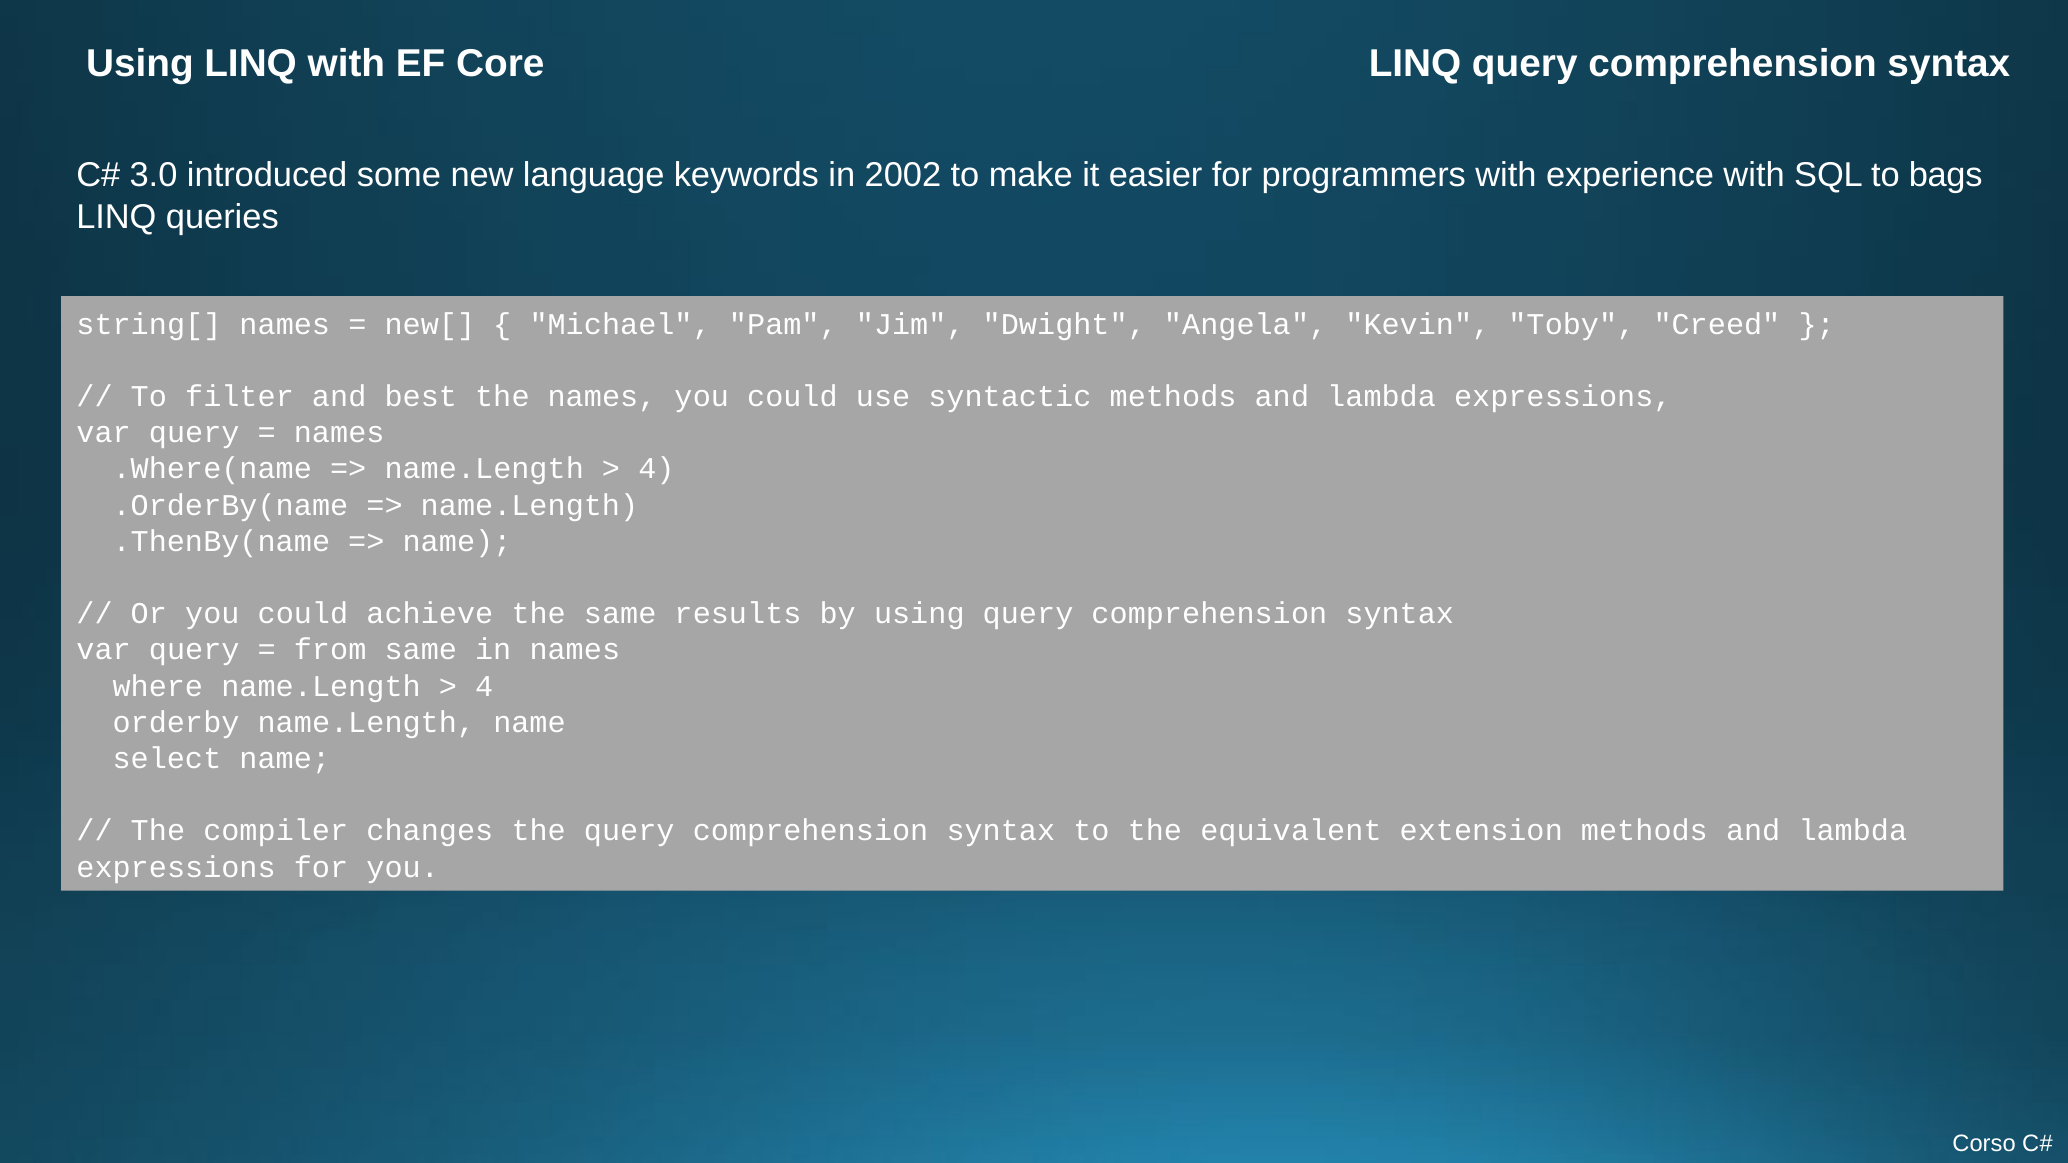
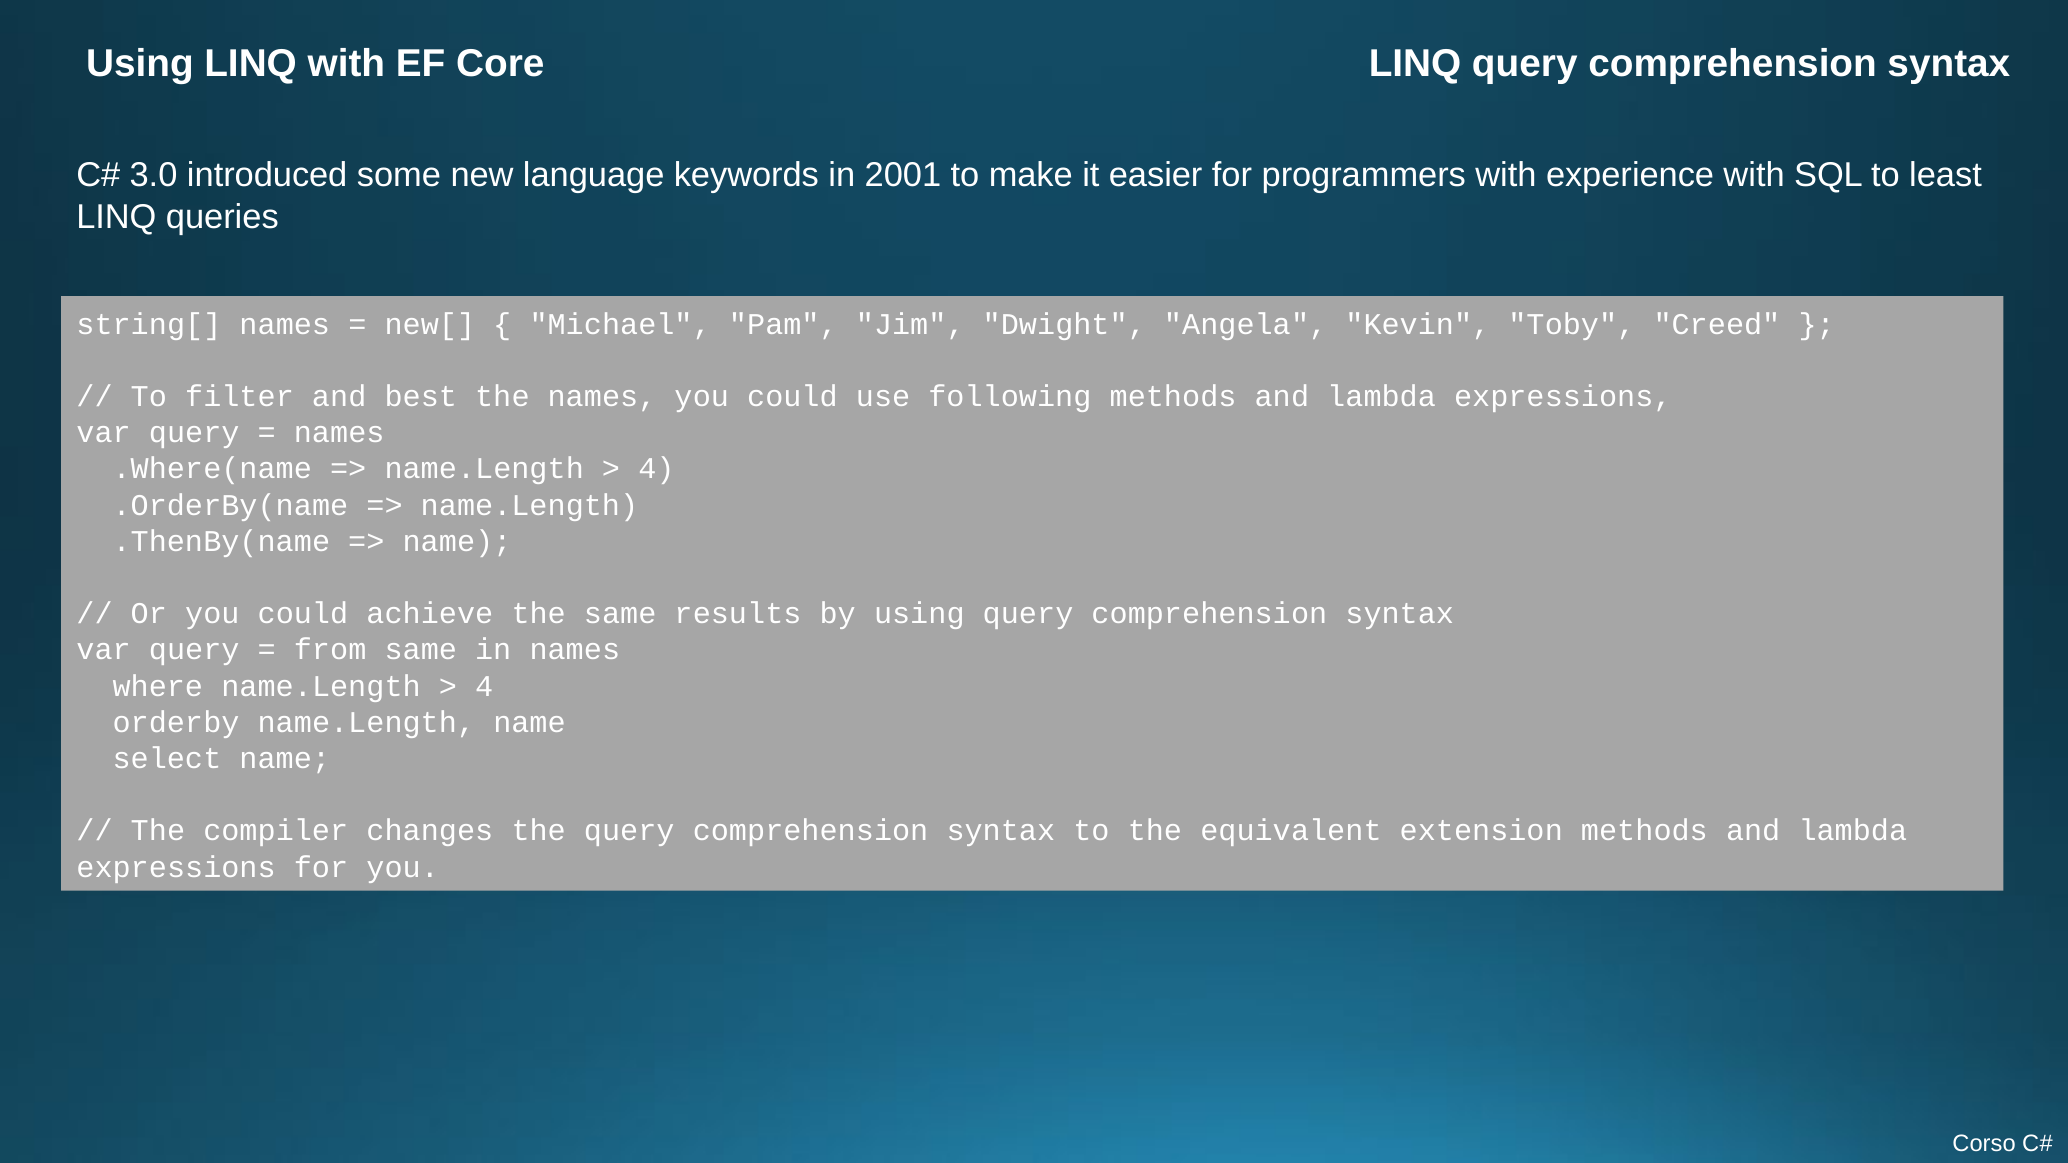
2002: 2002 -> 2001 (903, 176)
bags: bags -> least (1946, 176)
syntactic: syntactic -> following (1010, 397)
